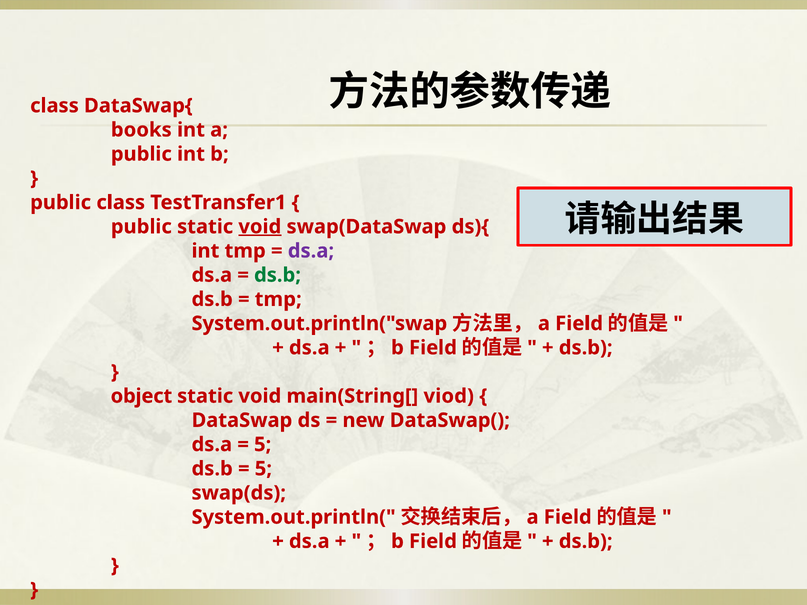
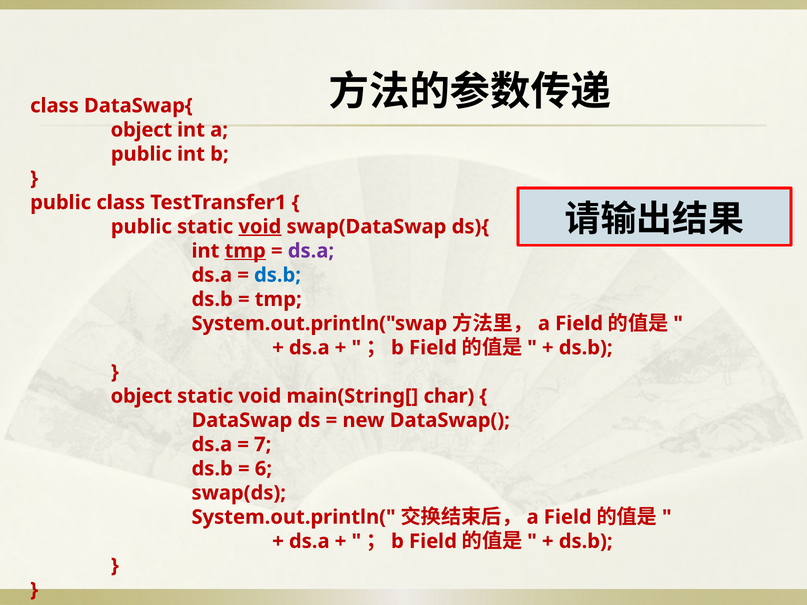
books: books -> object (141, 130)
tmp underline: none -> present (245, 251)
ds.b colour: green -> blue (278, 275)
viod: viod -> char (449, 396)
5: 5 -> 7 (263, 445)
5: 5 -> 6 (263, 469)
